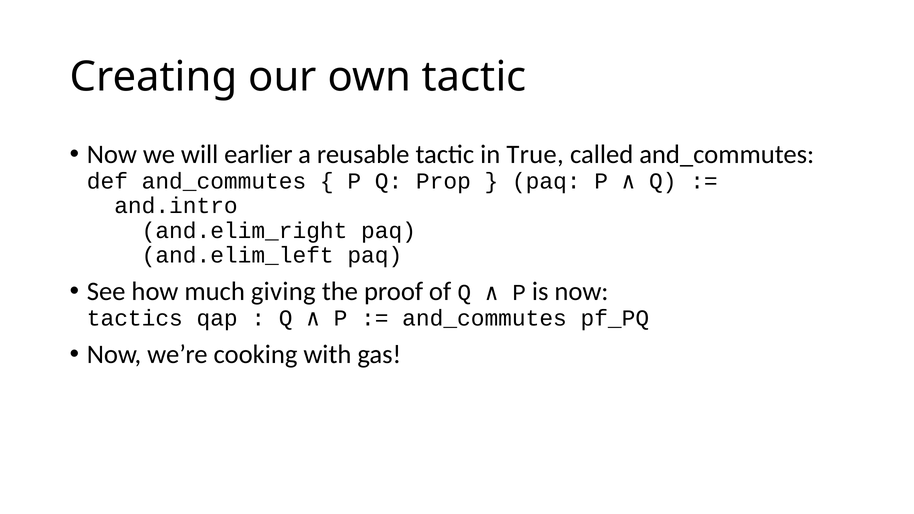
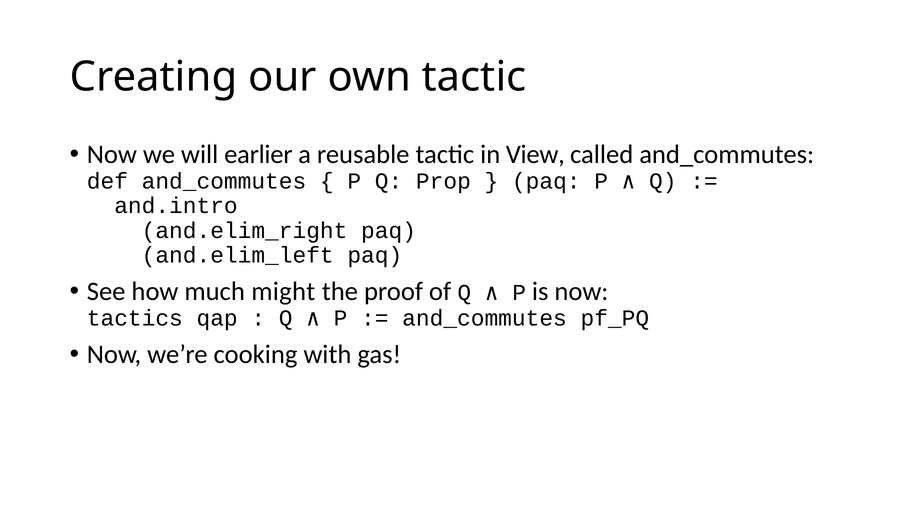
True: True -> View (535, 155)
giving: giving -> might (283, 292)
